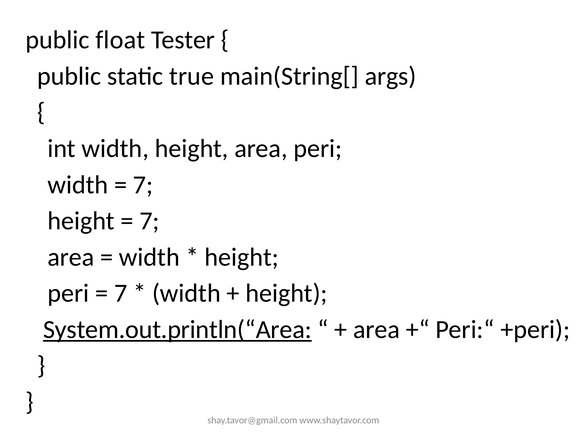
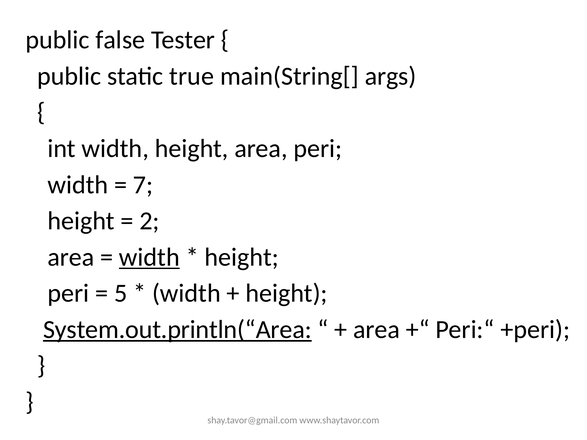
float: float -> false (120, 40)
7: 7 -> 2 (150, 221)
width underline: none -> present (149, 257)
7: 7 -> 5 (121, 293)
